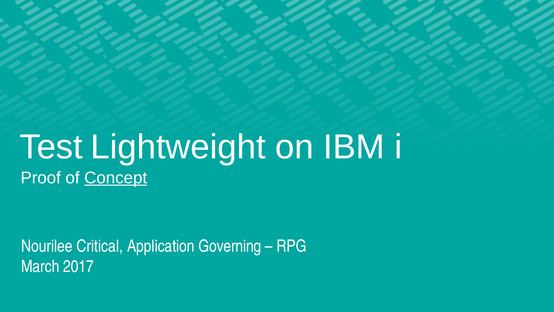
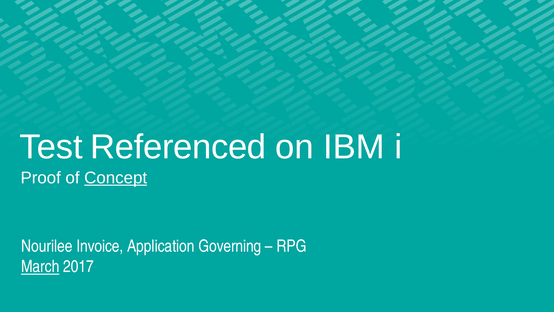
Lightweight: Lightweight -> Referenced (178, 147)
Critical: Critical -> Invoice (100, 246)
March underline: none -> present (40, 266)
